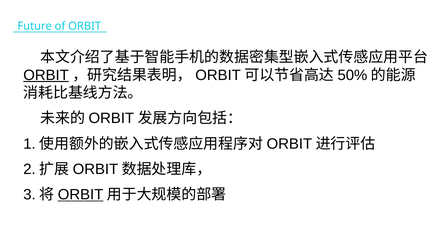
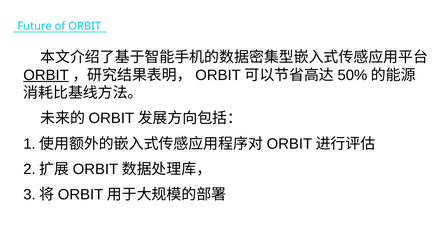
ORBIT underline: present -> none (81, 194)
